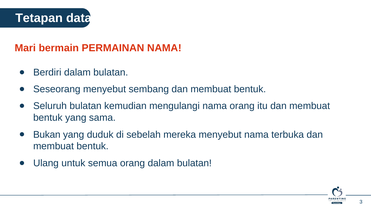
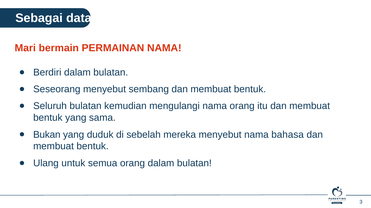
Tetapan: Tetapan -> Sebagai (39, 18)
terbuka: terbuka -> bahasa (288, 135)
